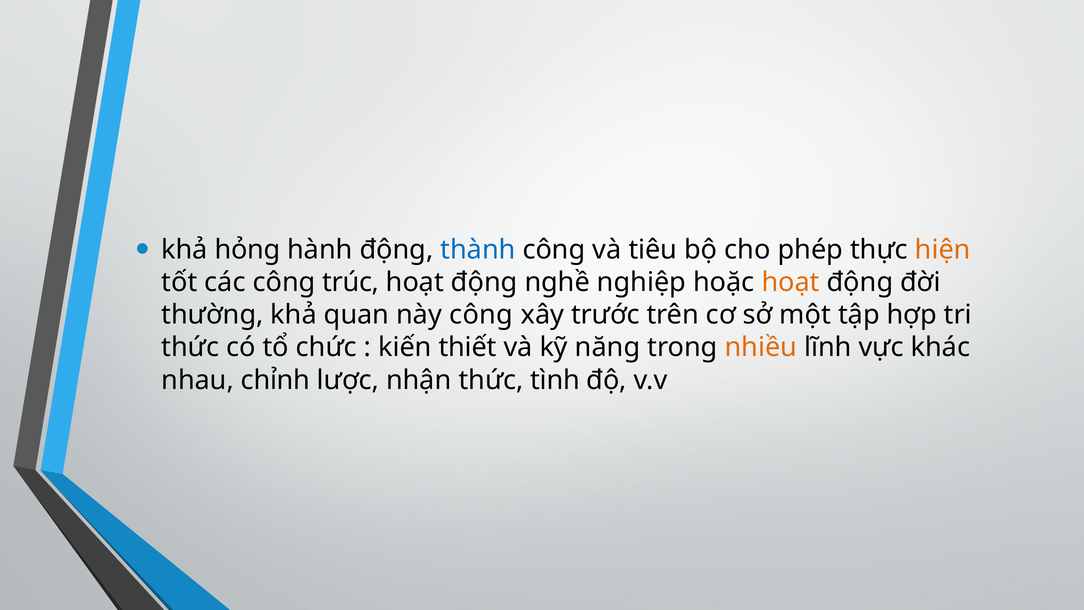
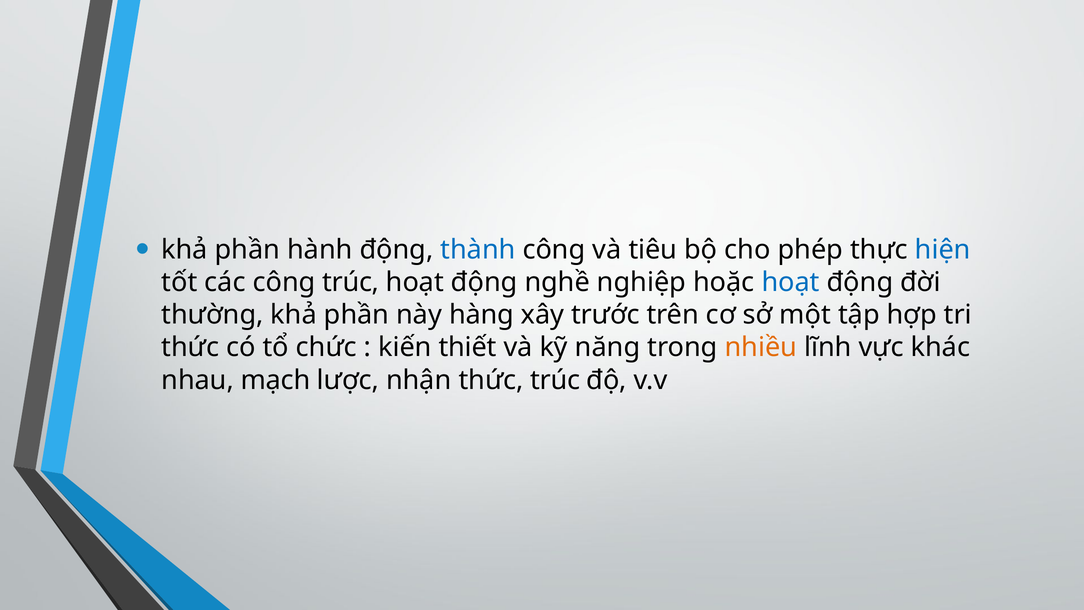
hỏng: hỏng -> phần (247, 250)
hiện colour: orange -> blue (943, 250)
hoạt colour: orange -> blue (791, 282)
thường khả quan: quan -> phần (357, 315)
này công: công -> hàng (481, 315)
chỉnh: chỉnh -> mạch (276, 380)
thức tình: tình -> trúc (555, 380)
